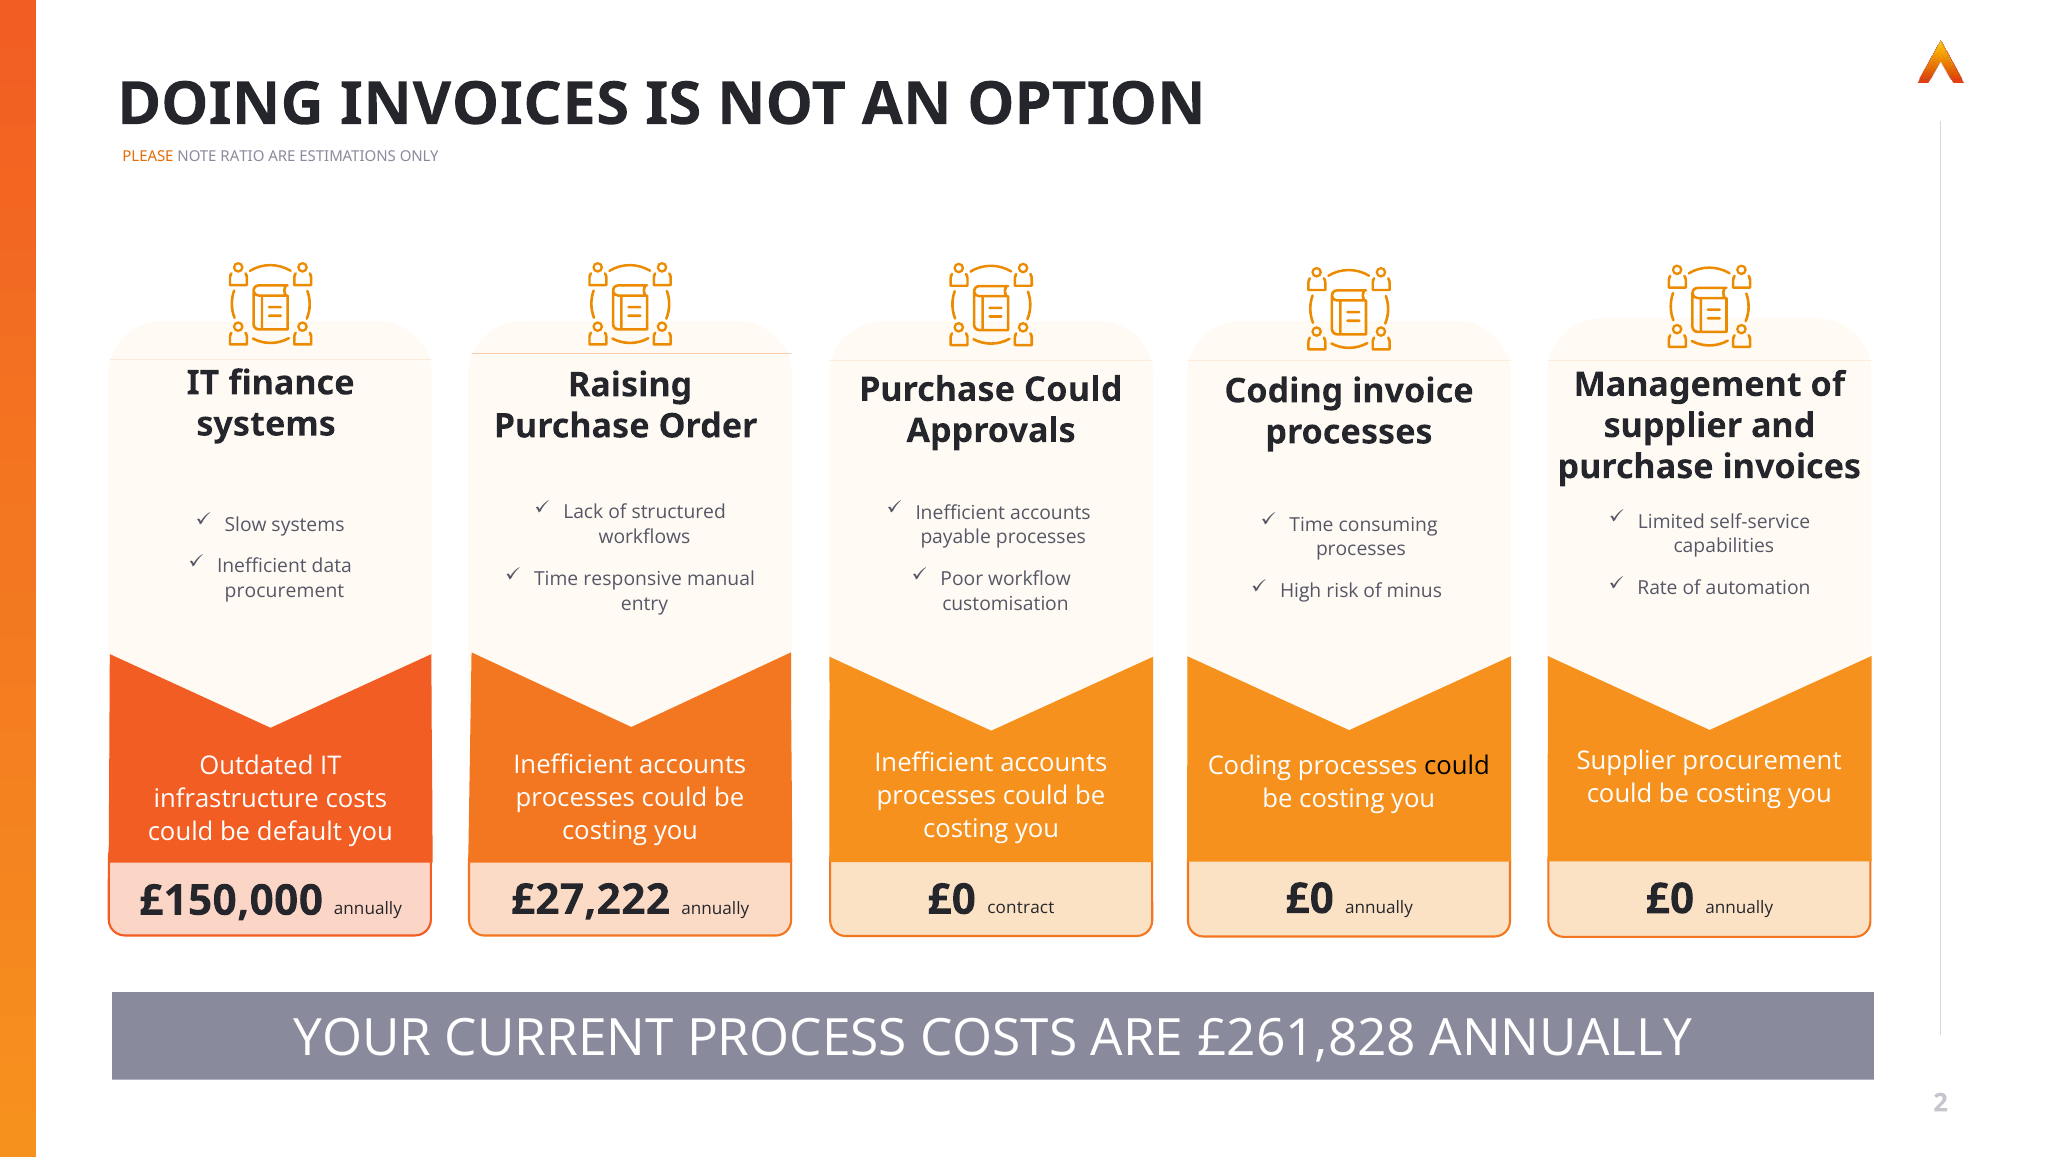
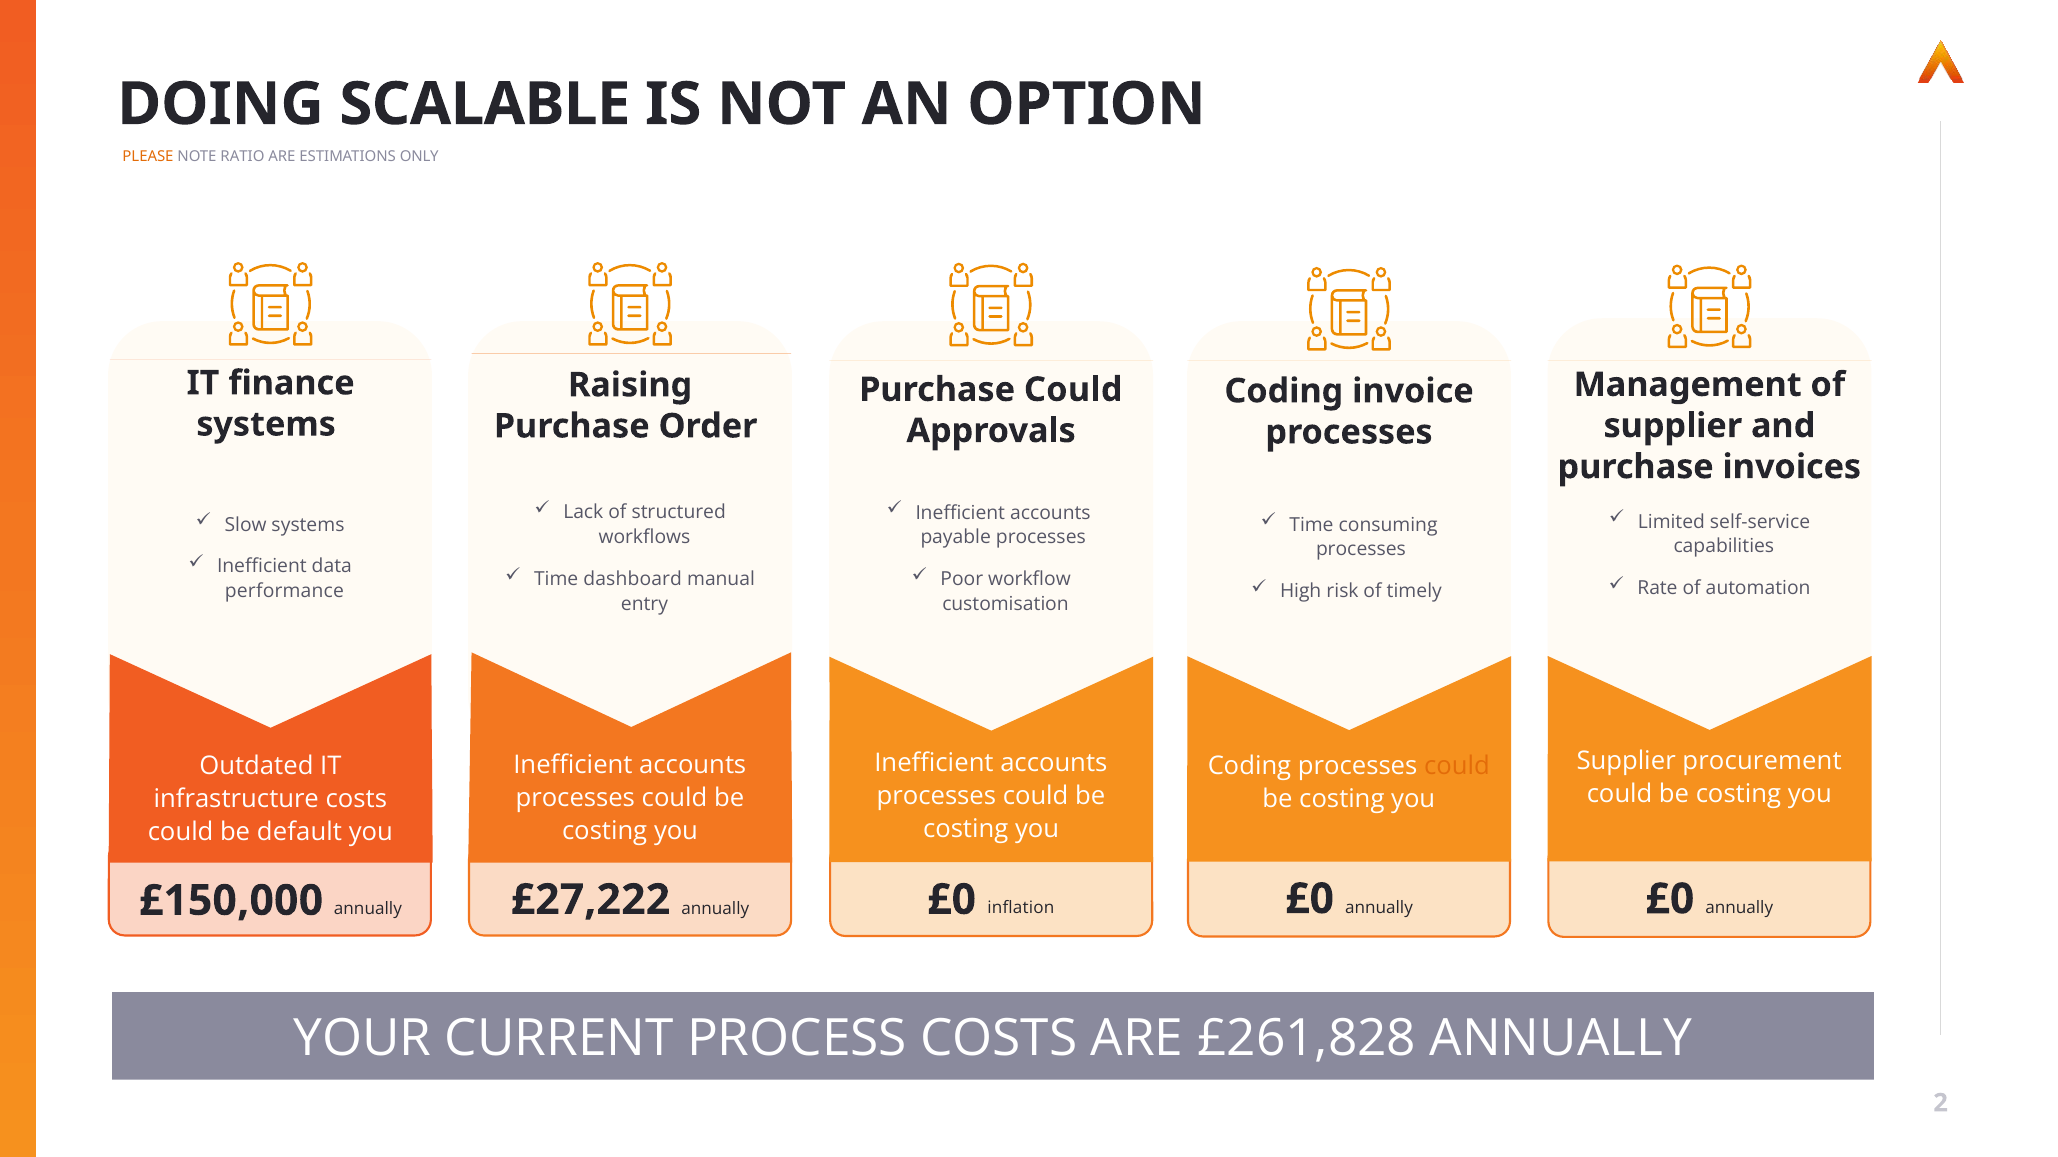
DOING INVOICES: INVOICES -> SCALABLE (485, 104)
responsive: responsive -> dashboard (633, 579)
minus: minus -> timely (1414, 592)
procurement: procurement -> performance (284, 592)
could colour: black -> orange (1457, 766)
contract: contract -> inflation (1021, 909)
